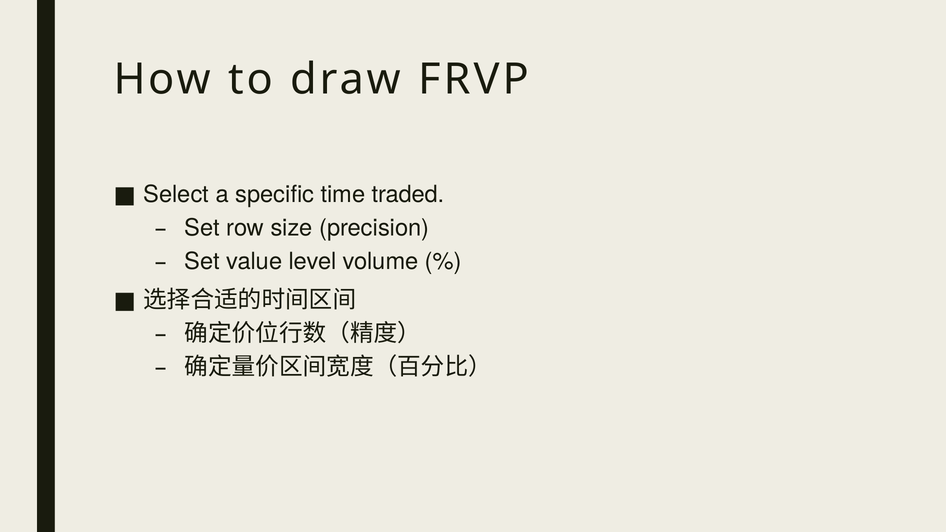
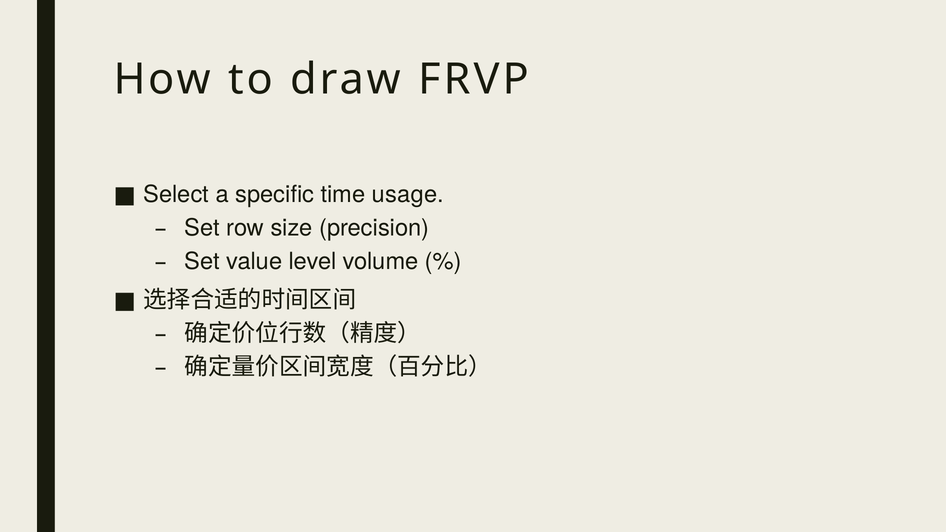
traded: traded -> usage (408, 194)
